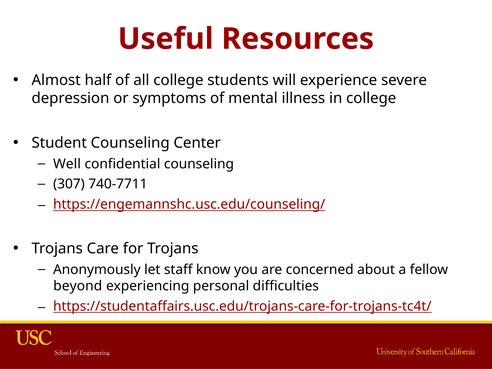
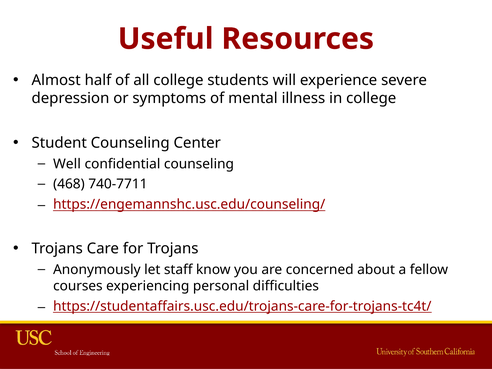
307: 307 -> 468 (69, 184)
beyond: beyond -> courses (78, 286)
